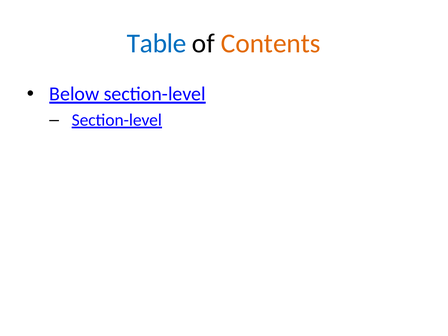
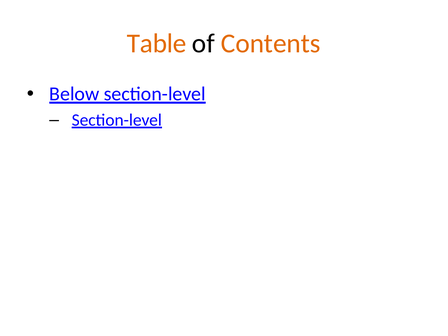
Table colour: blue -> orange (157, 43)
